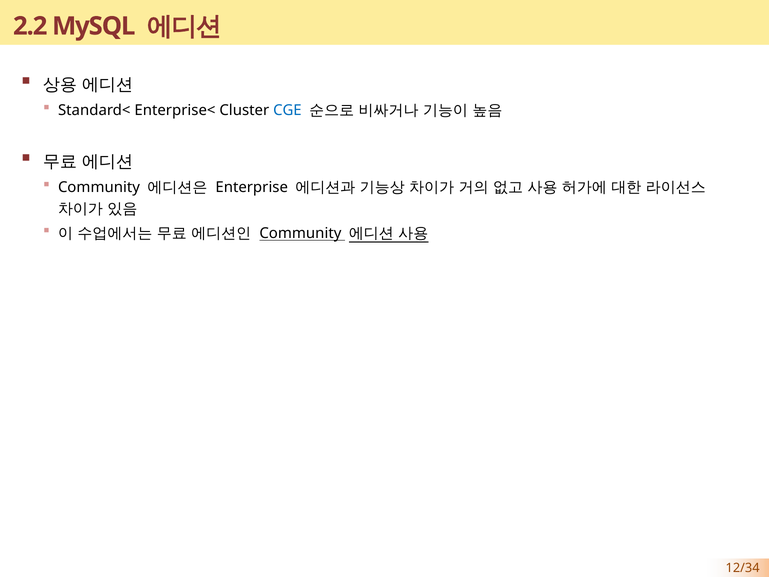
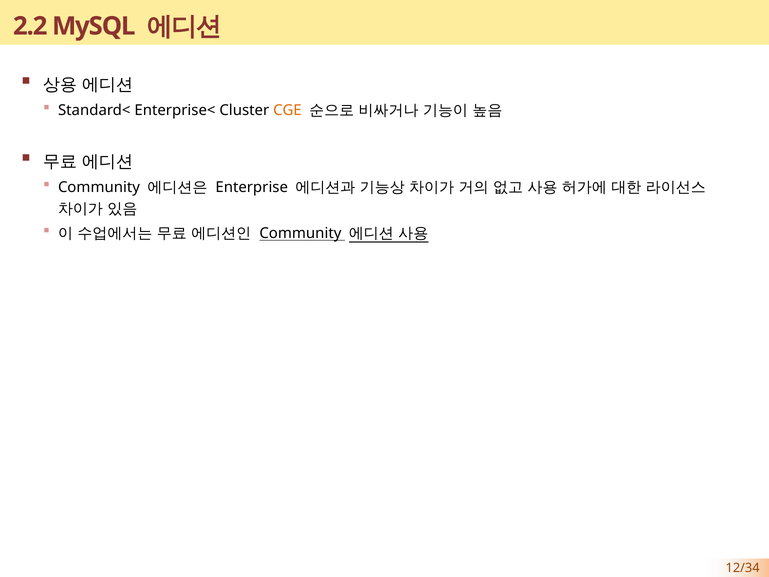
CGE colour: blue -> orange (287, 110)
